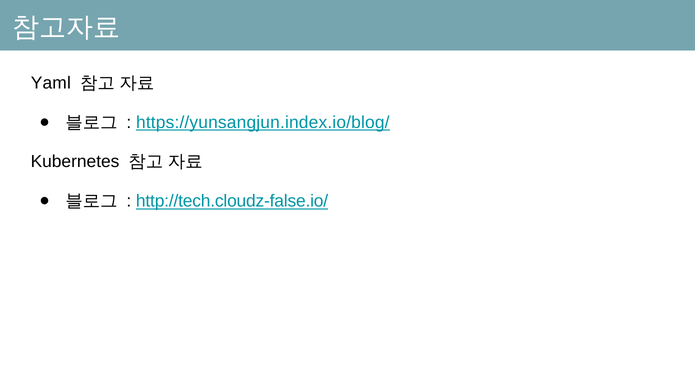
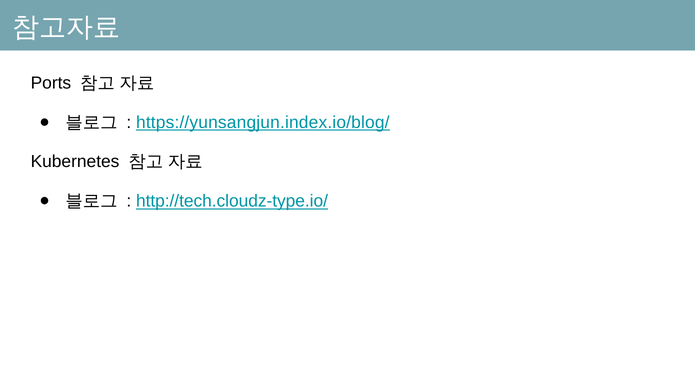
Yaml: Yaml -> Ports (51, 83)
http://tech.cloudz-false.io/: http://tech.cloudz-false.io/ -> http://tech.cloudz-type.io/ (232, 201)
